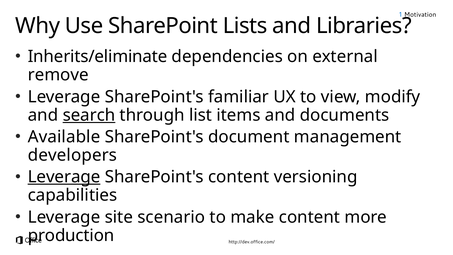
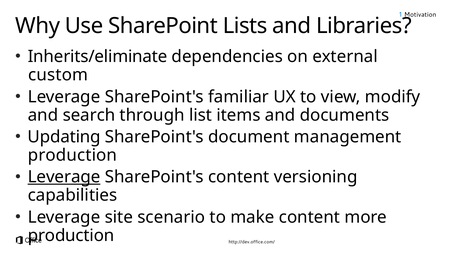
remove: remove -> custom (58, 75)
search underline: present -> none (89, 115)
Available: Available -> Updating (64, 137)
developers: developers -> production (72, 155)
